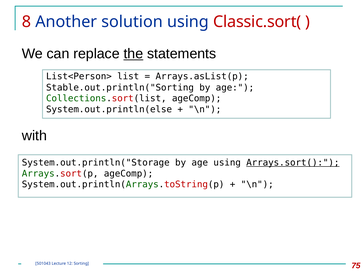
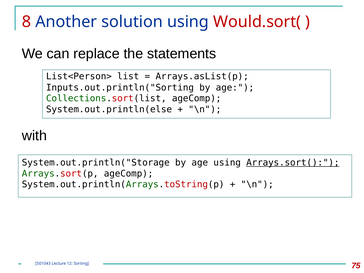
Classic.sort(: Classic.sort( -> Would.sort( (257, 22)
the underline: present -> none (133, 54)
Stable.out.println("Sorting: Stable.out.println("Sorting -> Inputs.out.println("Sorting (120, 88)
